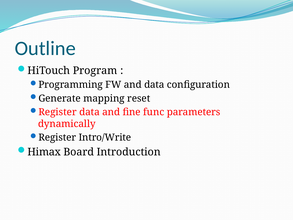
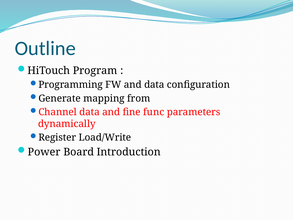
reset: reset -> from (139, 98)
Register: Register -> Channel (58, 112)
Intro/Write: Intro/Write -> Load/Write (105, 137)
Himax: Himax -> Power (44, 152)
